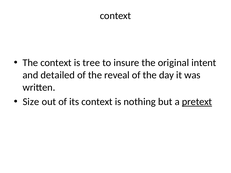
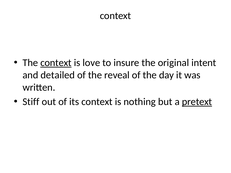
context underline: none -> present (56, 63)
tree: tree -> love (91, 63)
Size: Size -> Stiff (31, 102)
